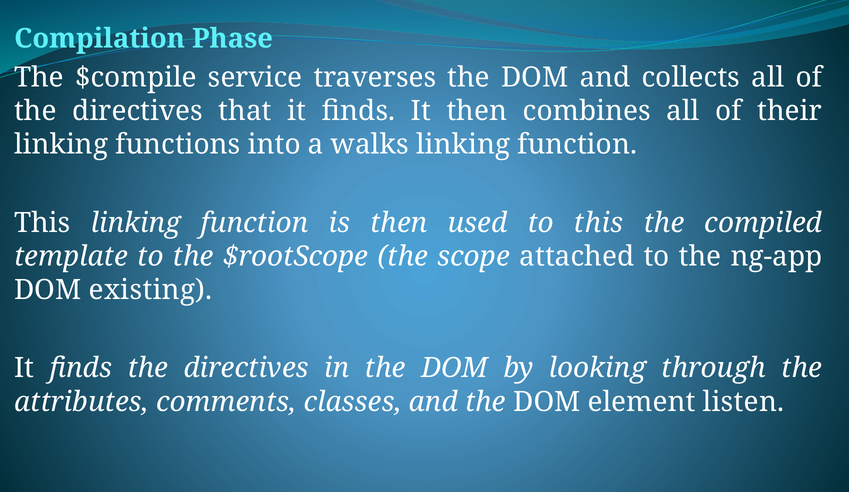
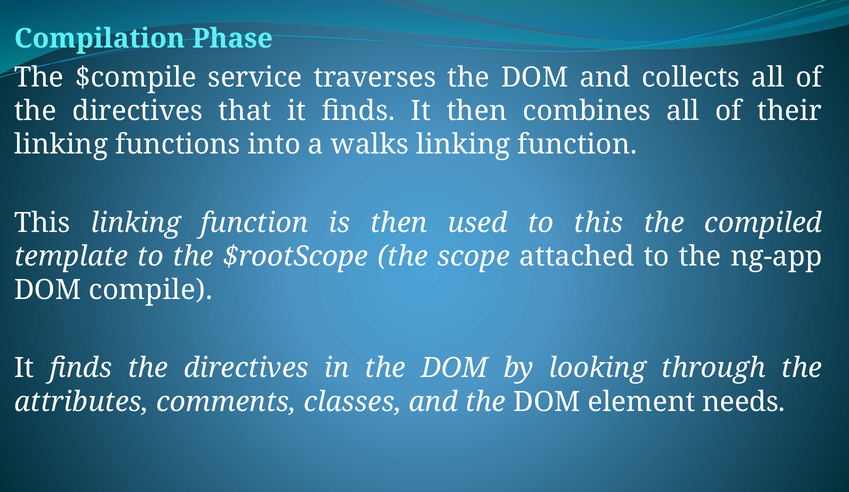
existing: existing -> compile (151, 290)
listen: listen -> needs (744, 401)
